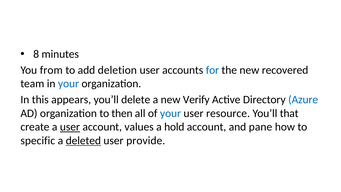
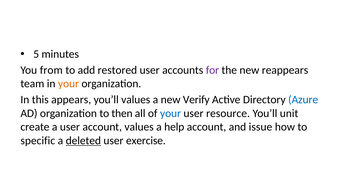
8: 8 -> 5 (36, 54)
deletion: deletion -> restored (117, 70)
for colour: blue -> purple (212, 70)
recovered: recovered -> reappears (285, 70)
your colour: blue -> orange (68, 84)
you’ll delete: delete -> values (136, 100)
that: that -> unit (289, 113)
user underline: present -> none (70, 127)
hold: hold -> help (174, 127)
pane: pane -> issue (261, 127)
provide: provide -> exercise (146, 140)
